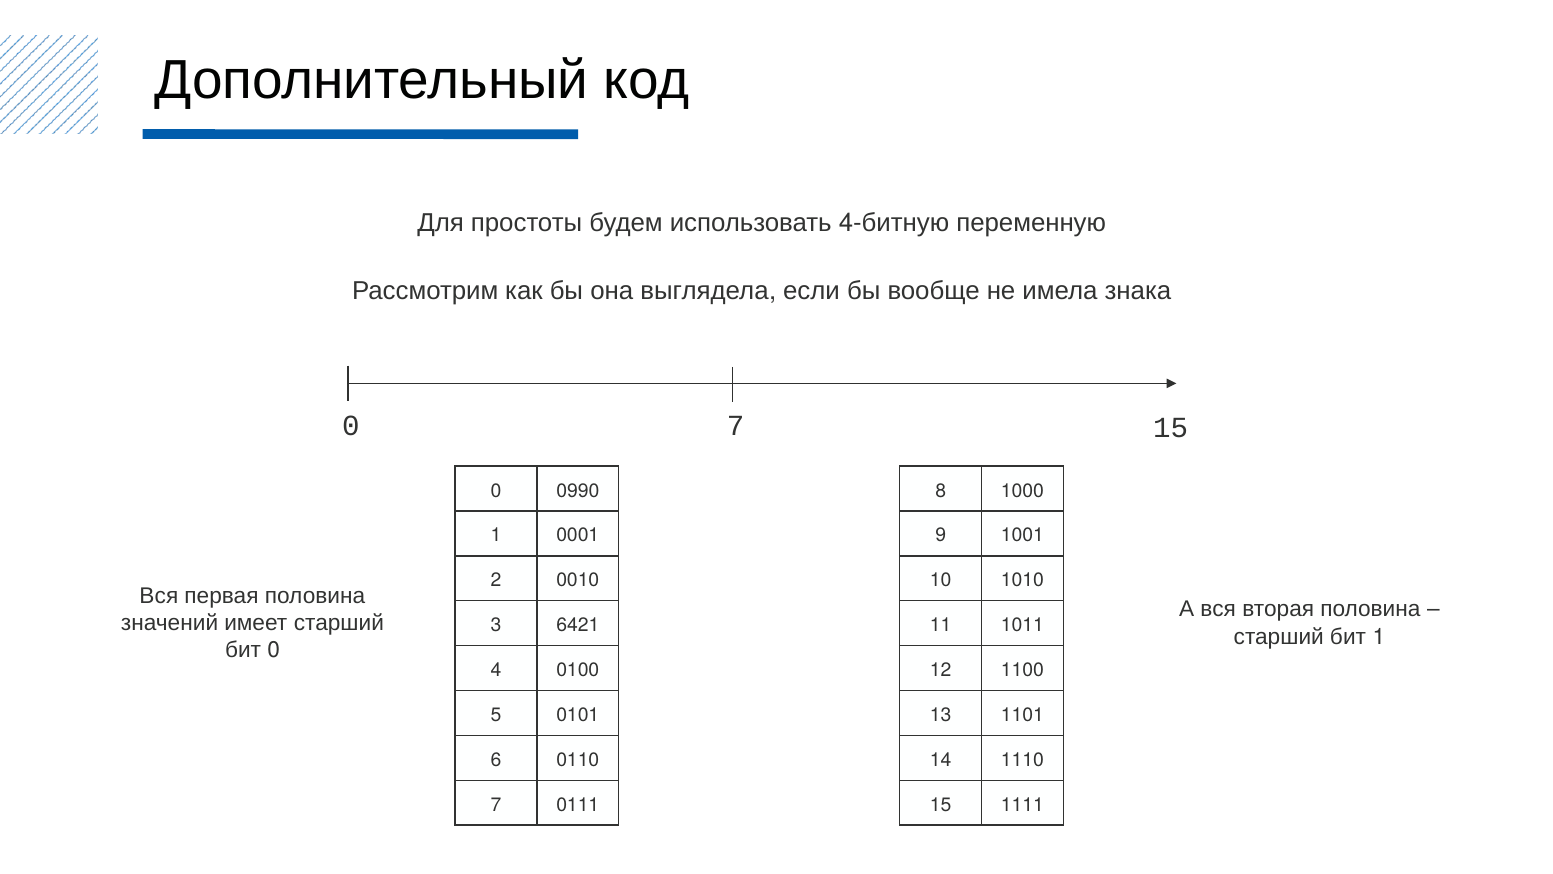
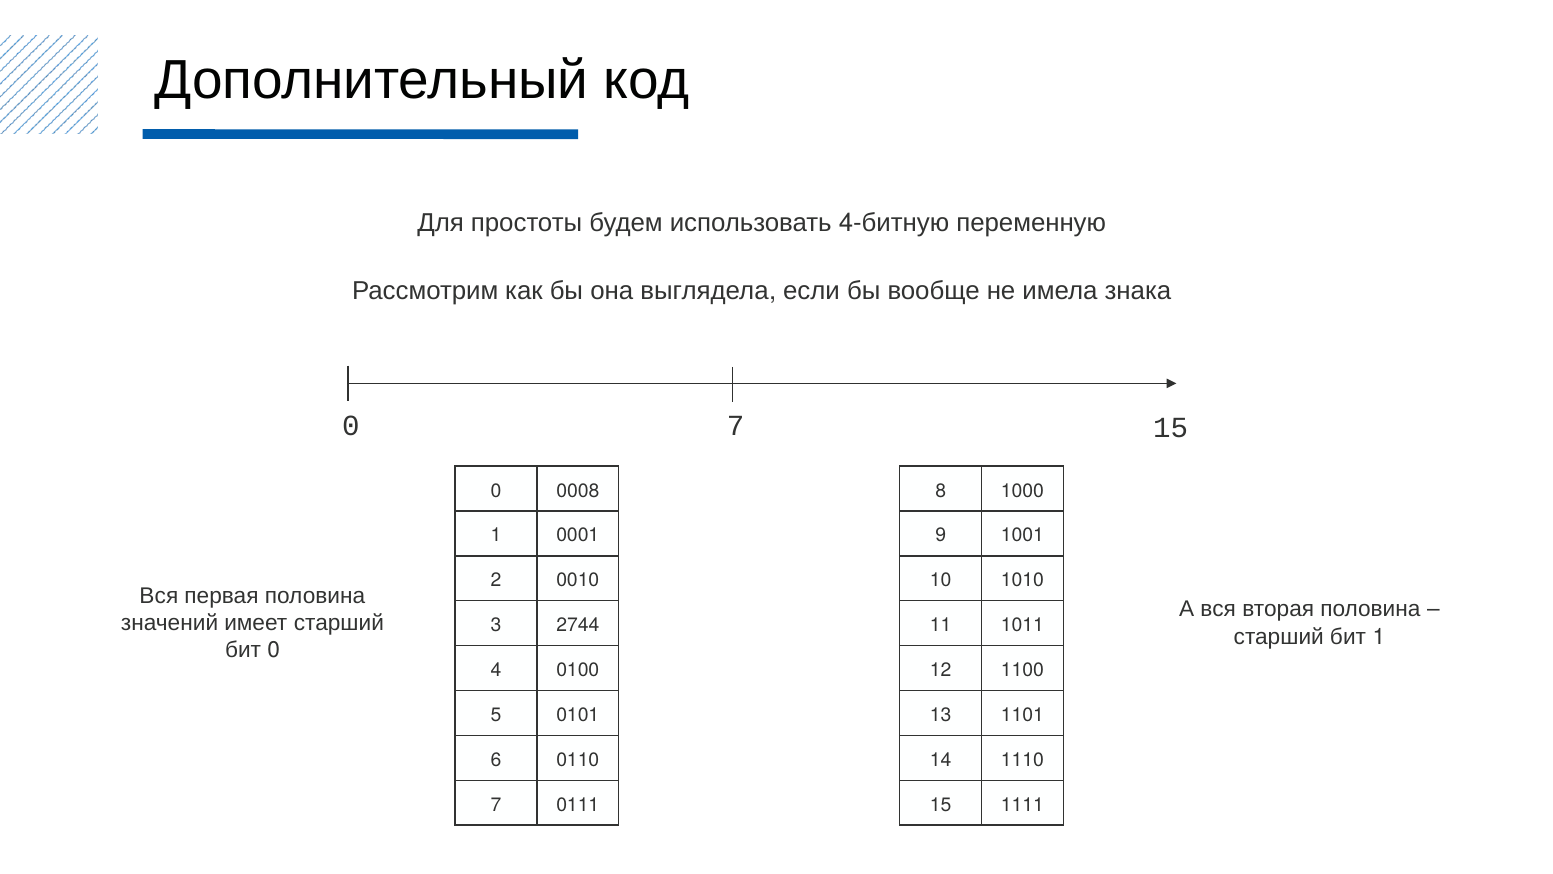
0990: 0990 -> 0008 (578, 490)
6421: 6421 -> 2744 (578, 625)
